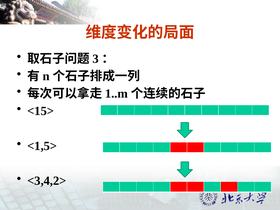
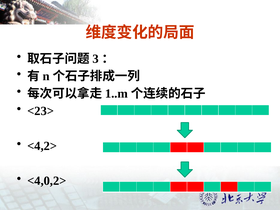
<15>: <15> -> <23> (41, 111)
<1,5>: <1,5> -> <4,2> (42, 146)
<3,4,2>: <3,4,2> -> <4,0,2> (47, 181)
